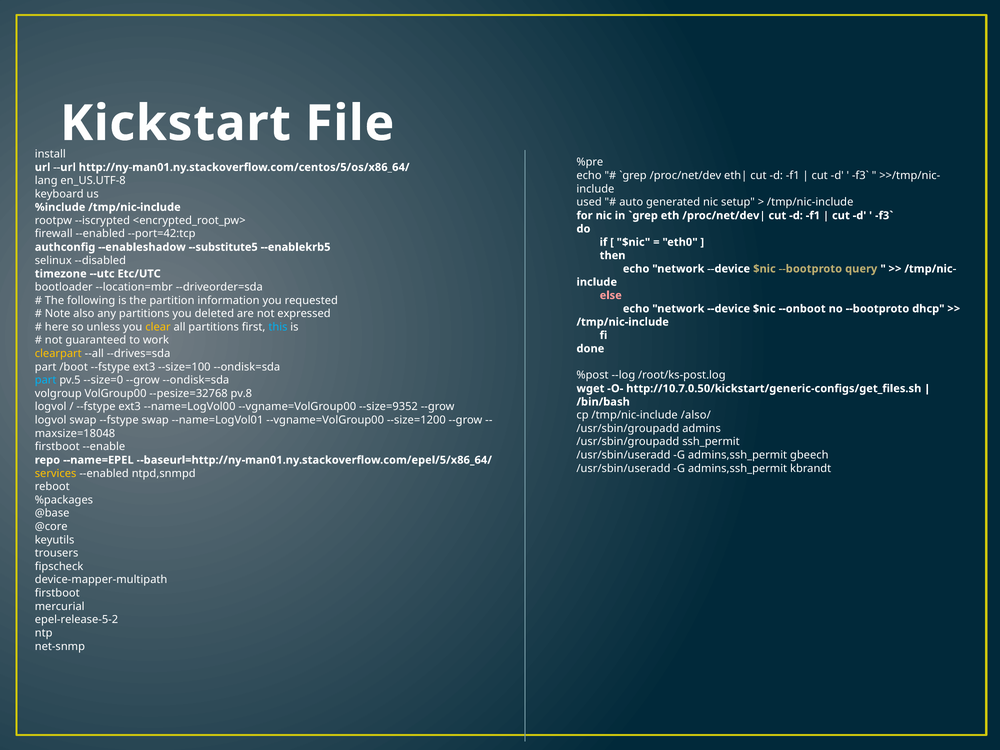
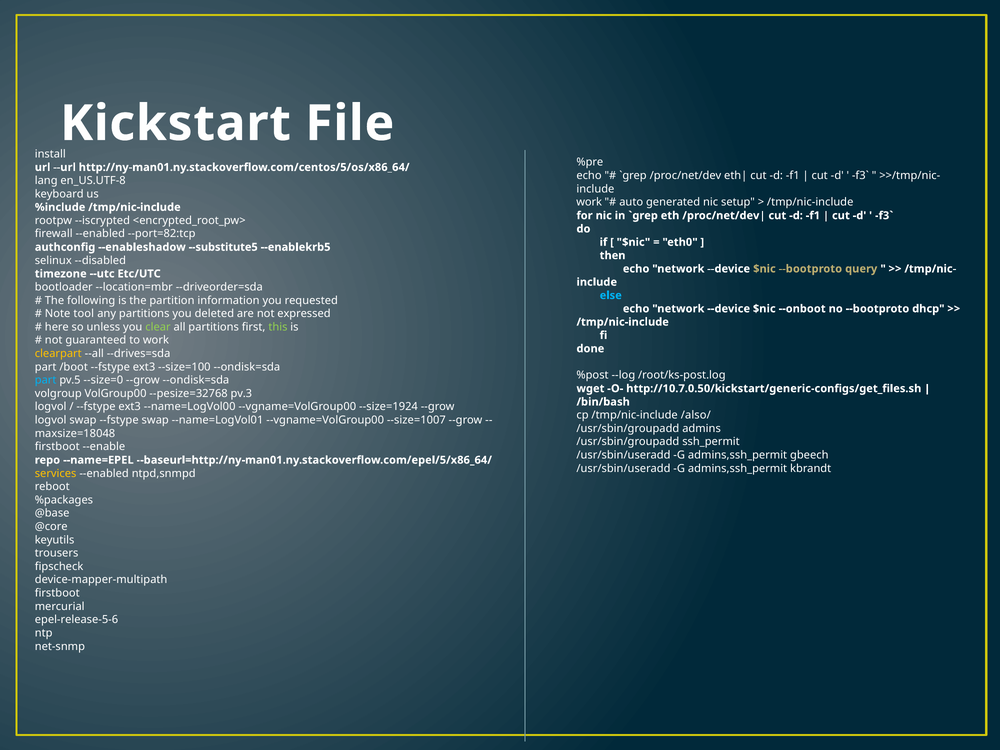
used: used -> work (589, 202)
--port=42:tcp: --port=42:tcp -> --port=82:tcp (162, 234)
else colour: pink -> light blue (611, 295)
also: also -> tool (84, 314)
clear colour: yellow -> light green (158, 327)
this colour: light blue -> light green (278, 327)
pv.8: pv.8 -> pv.3 (241, 394)
--size=9352: --size=9352 -> --size=1924 (388, 407)
--size=1200: --size=1200 -> --size=1007 (416, 420)
epel-release-5-2: epel-release-5-2 -> epel-release-5-6 (76, 620)
